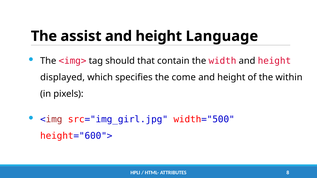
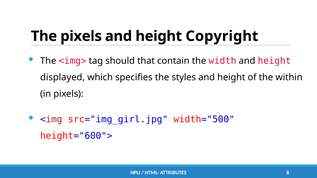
The assist: assist -> pixels (81, 36)
Language: Language -> Copyright (222, 36)
come: come -> styles (184, 77)
